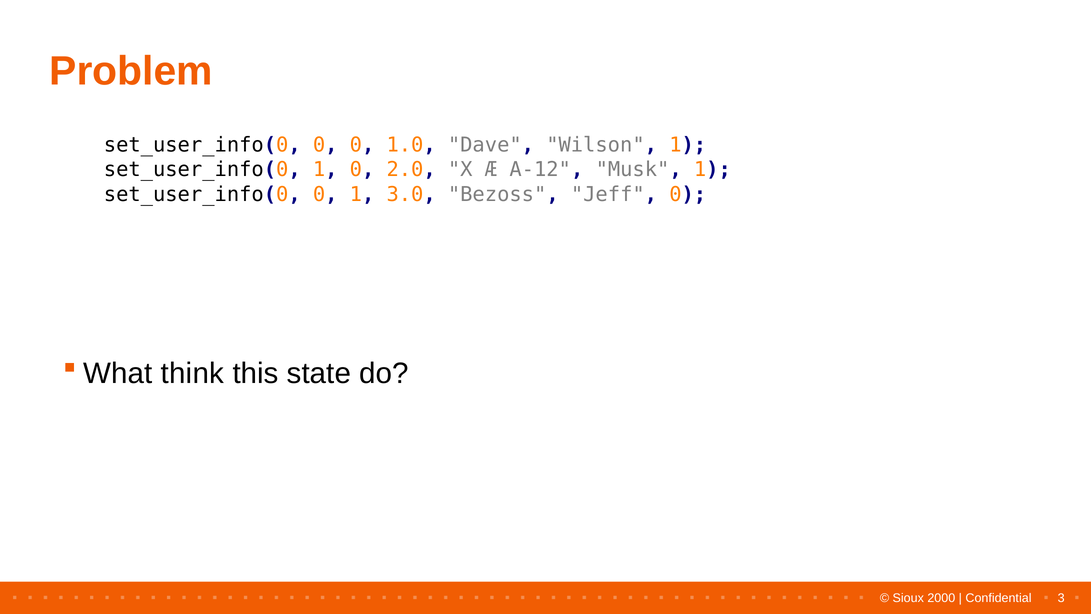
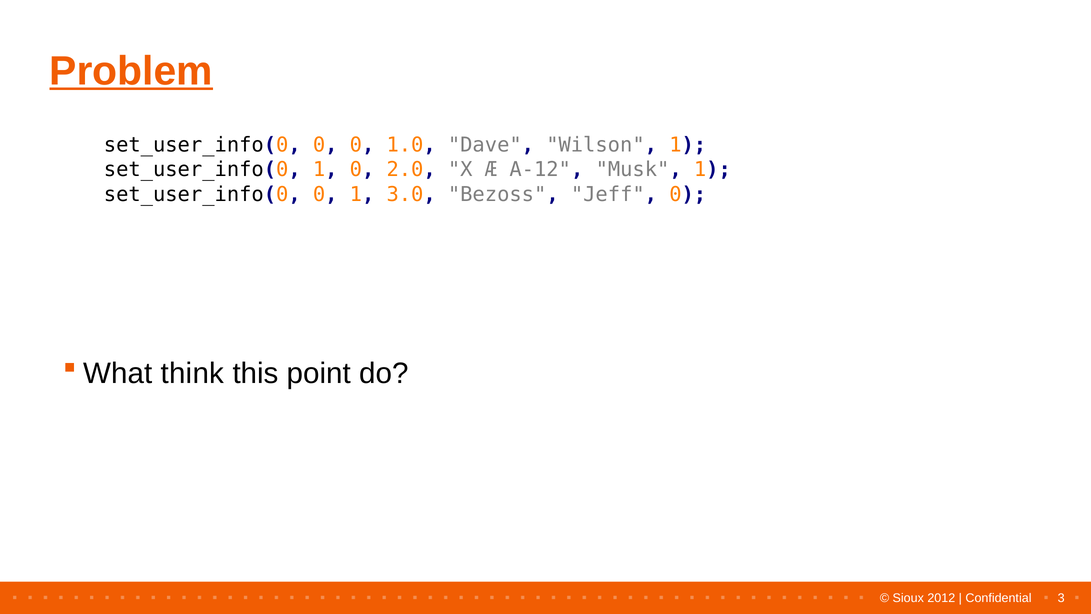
Problem underline: none -> present (131, 71)
state: state -> point (319, 373)
2000: 2000 -> 2012 (941, 598)
